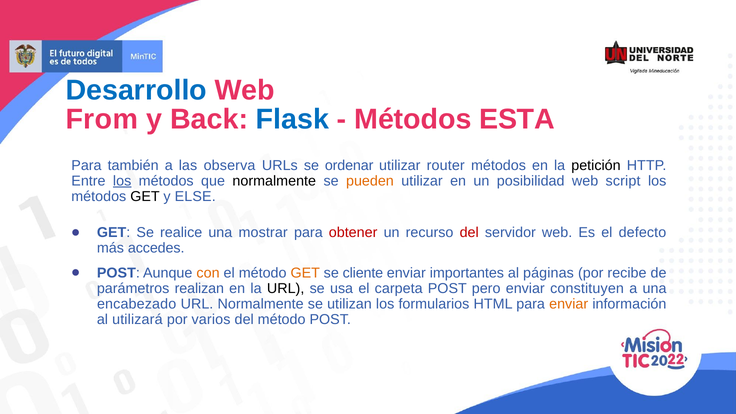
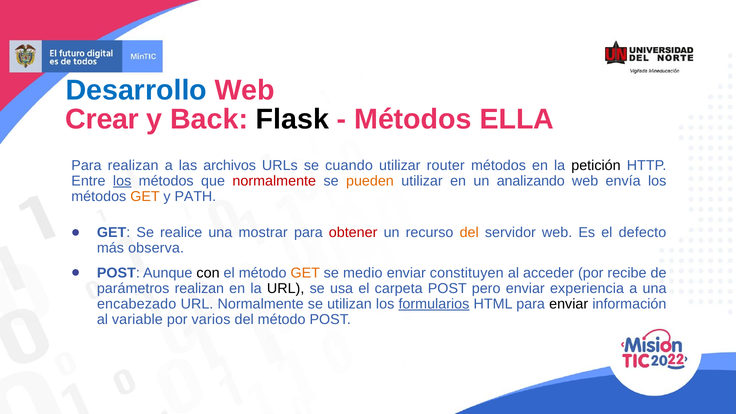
From: From -> Crear (102, 119)
Flask colour: blue -> black (292, 119)
ESTA: ESTA -> ELLA (517, 119)
Para también: también -> realizan (133, 166)
observa: observa -> archivos (230, 166)
ordenar: ordenar -> cuando (349, 166)
normalmente colour: black -> red (274, 181)
posibilidad: posibilidad -> analizando (531, 181)
script: script -> envía (623, 181)
GET colour: black -> orange (145, 196)
ELSE: ELSE -> PATH (195, 196)
del colour: red -> orange (469, 233)
accedes: accedes -> observa (156, 248)
con colour: orange -> black (208, 273)
cliente: cliente -> medio (363, 273)
importantes: importantes -> constituyen (467, 273)
páginas: páginas -> acceder (549, 273)
constituyen: constituyen -> experiencia (587, 288)
formularios underline: none -> present (434, 304)
enviar colour: orange -> black (569, 304)
utilizará: utilizará -> variable (137, 319)
